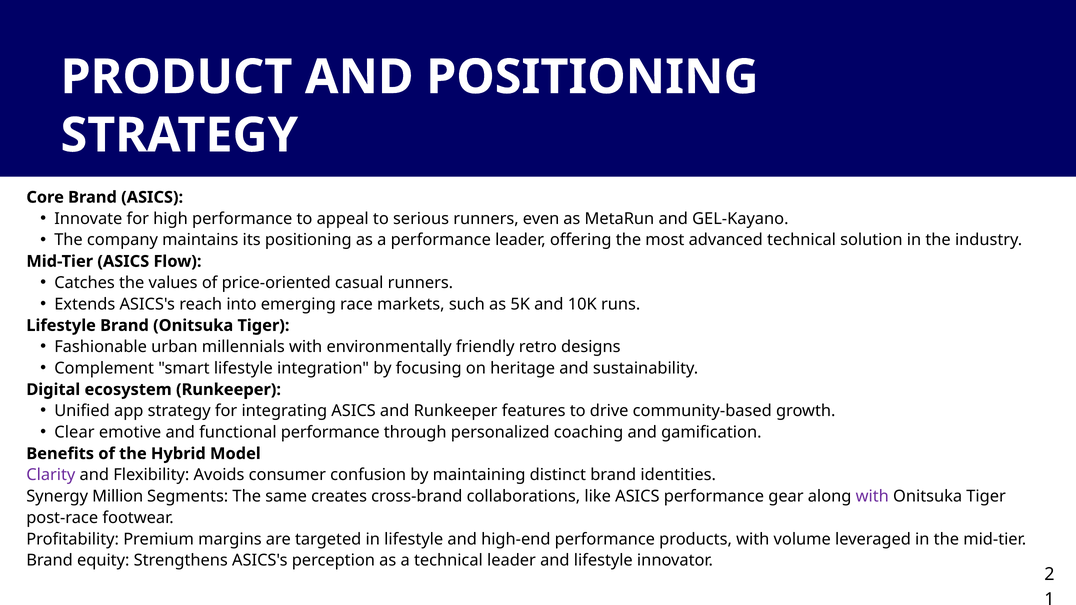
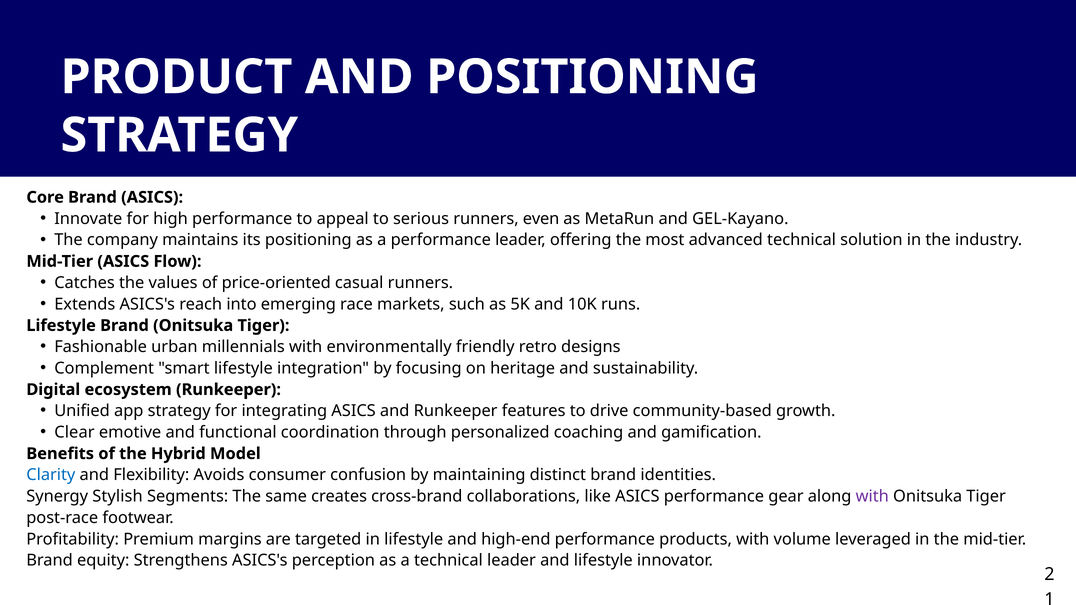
functional performance: performance -> coordination (330, 432)
Clarity colour: purple -> blue (51, 475)
Million: Million -> Stylish (118, 497)
